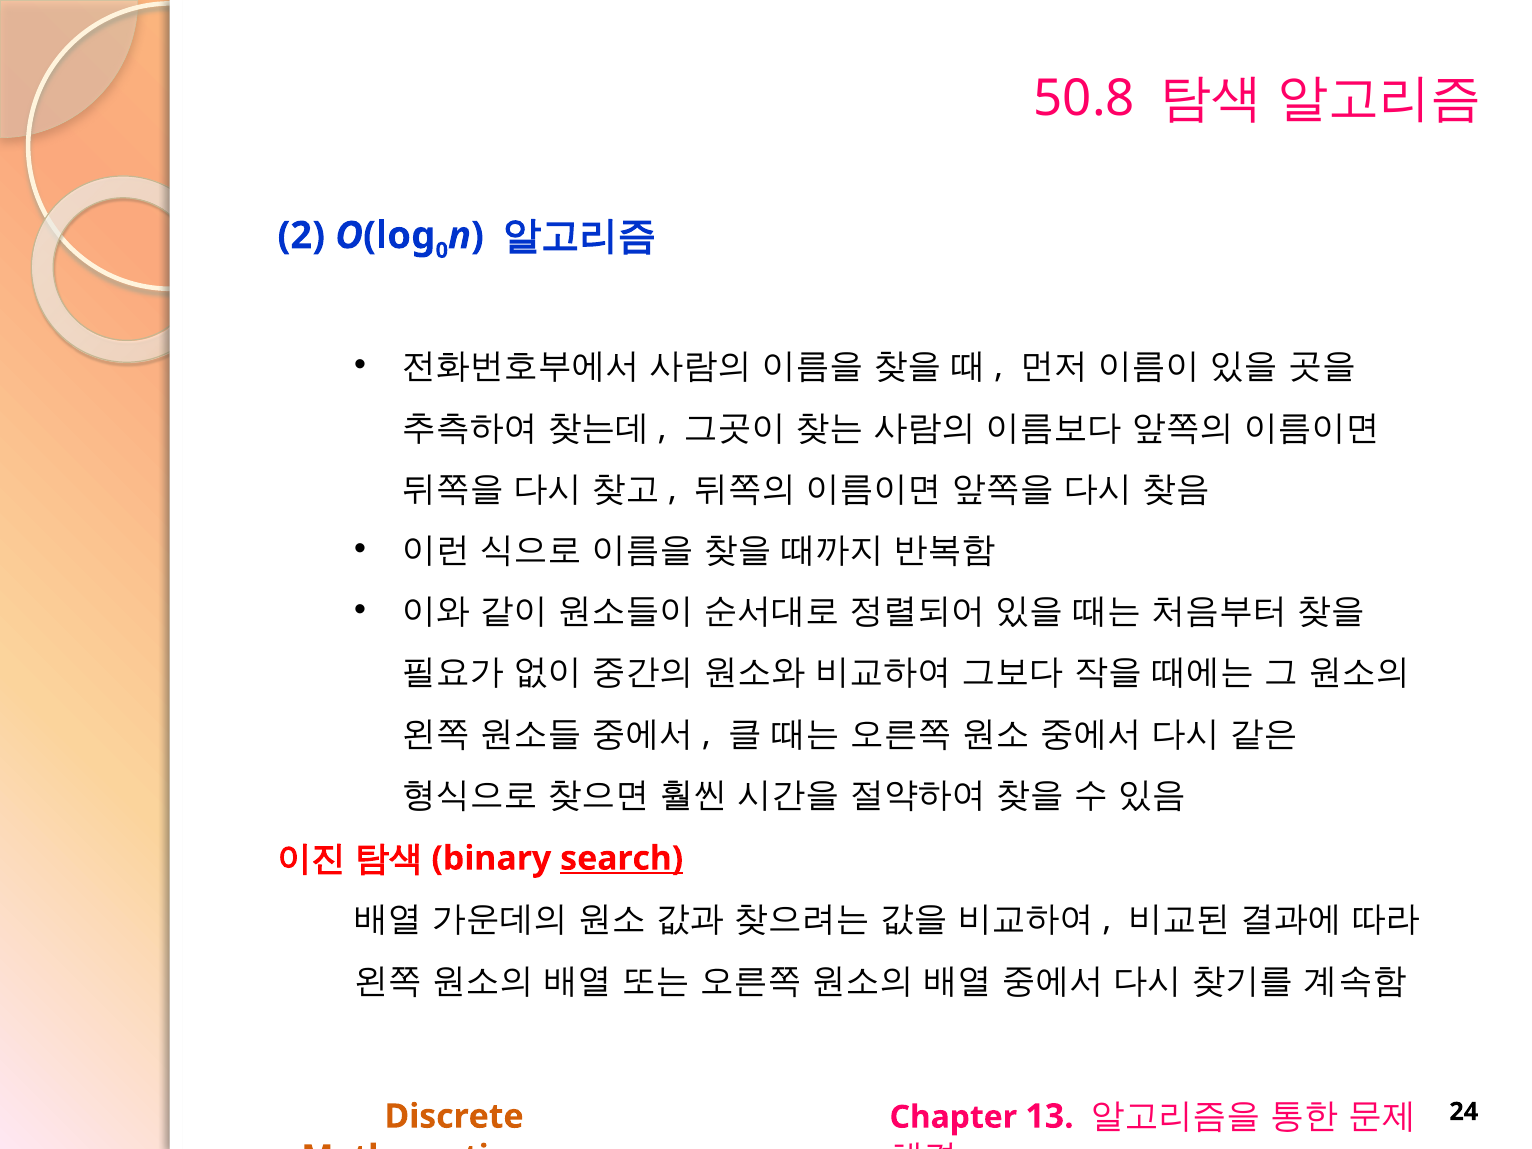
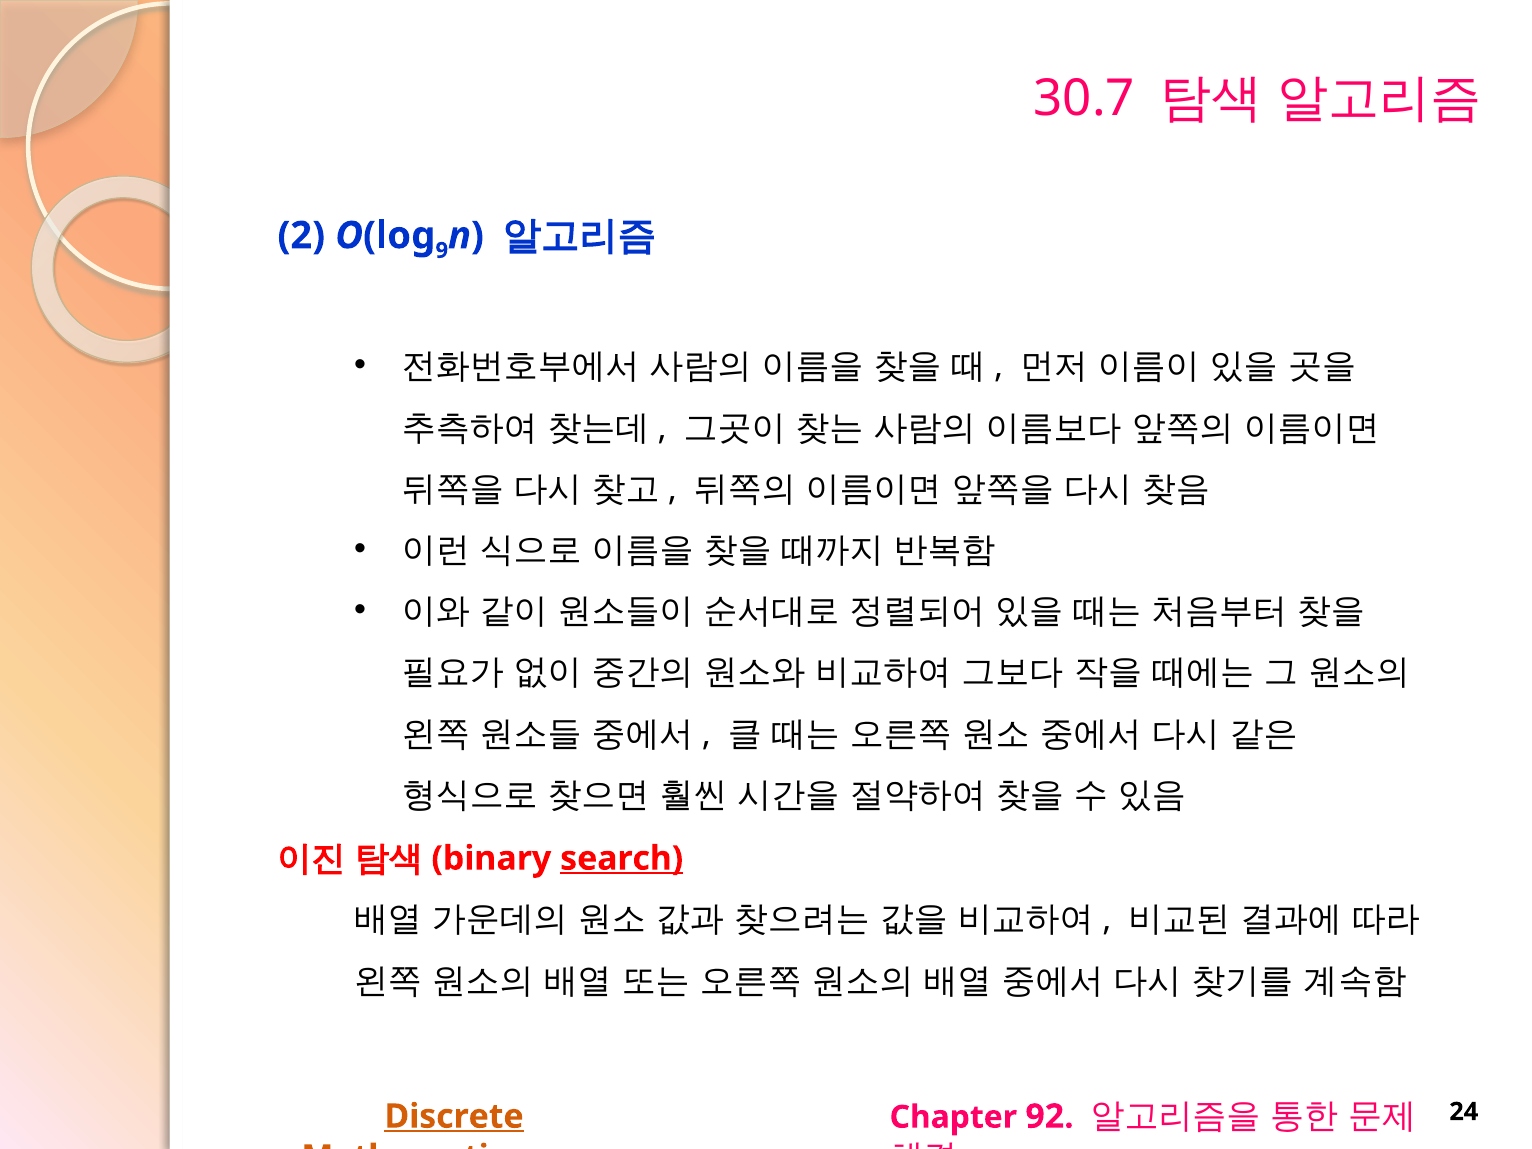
50.8: 50.8 -> 30.7 (1084, 98)
0: 0 -> 9 (442, 251)
Discrete underline: none -> present (454, 1116)
13: 13 -> 92 (1050, 1116)
